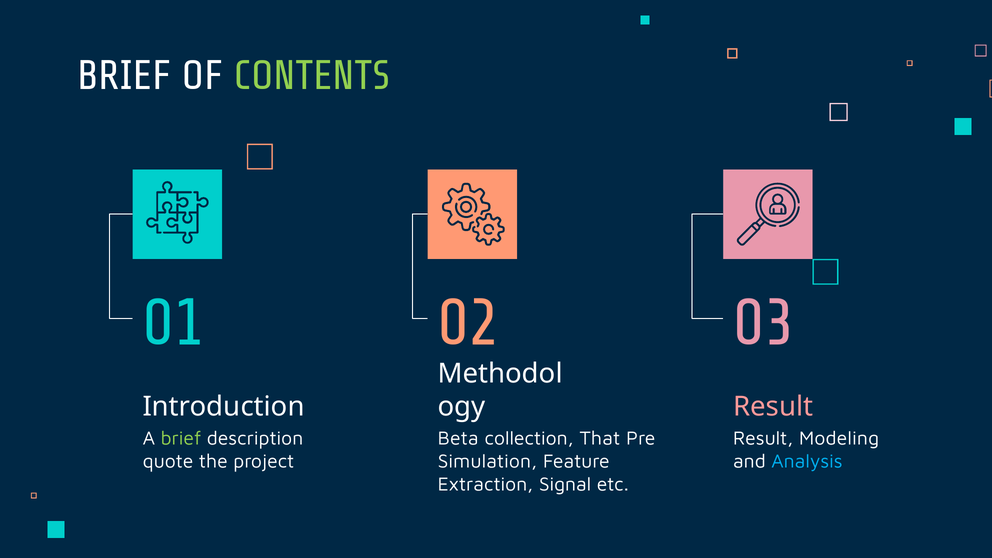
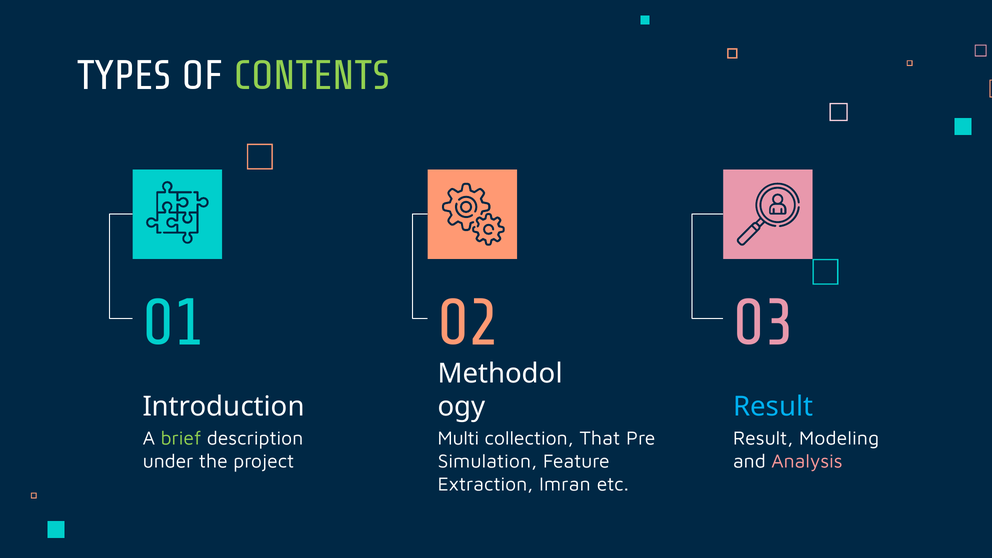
BRIEF: BRIEF -> TYPES (124, 75)
Result colour: pink -> light blue (773, 407)
Beta: Beta -> Multi (458, 438)
quote: quote -> under (168, 461)
Analysis colour: light blue -> pink (807, 461)
Signal: Signal -> Imran (565, 485)
